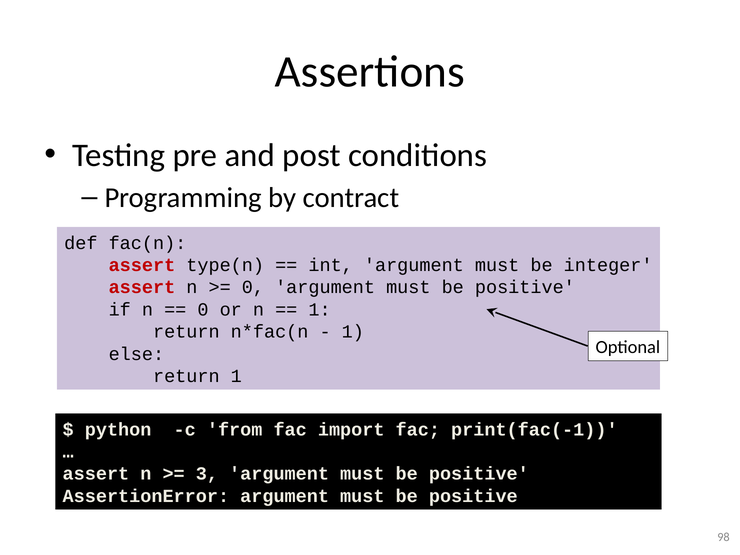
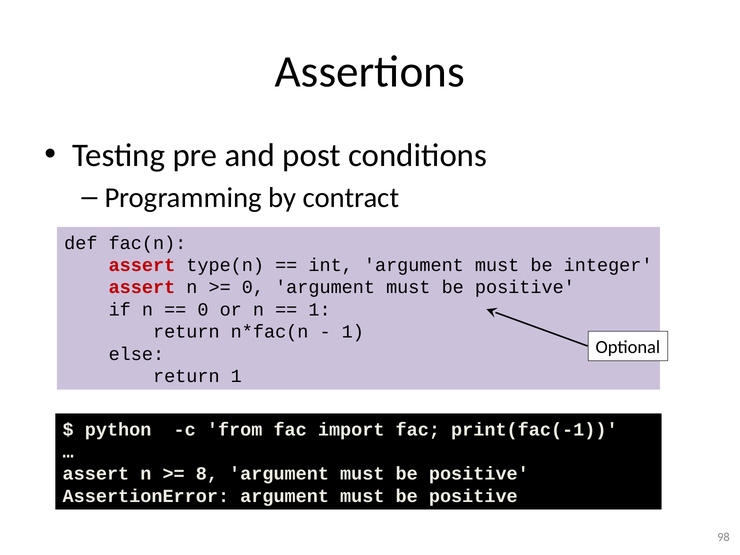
3: 3 -> 8 (207, 474)
